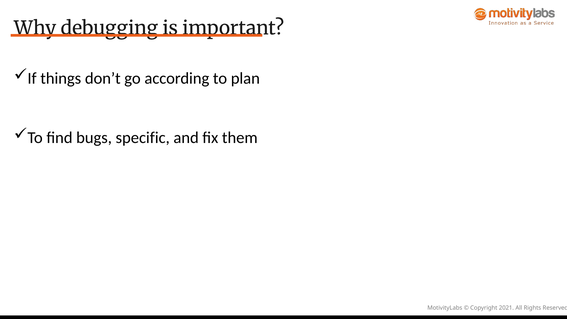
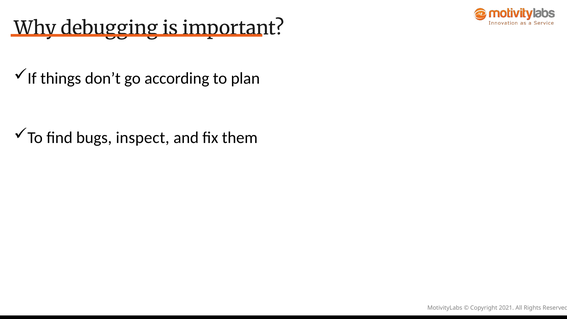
specific: specific -> inspect (143, 138)
